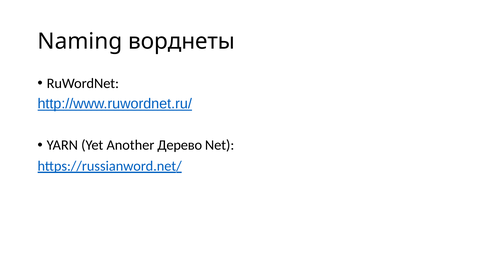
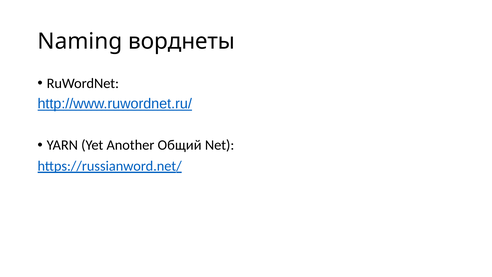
Дерево: Дерево -> Общий (180, 145)
